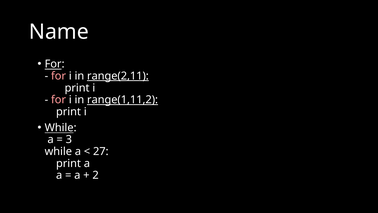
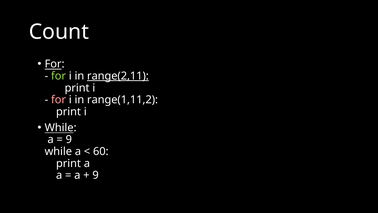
Name: Name -> Count (59, 32)
for colour: pink -> light green (59, 76)
range(1,11,2 underline: present -> none (123, 100)
3: 3 -> 9 (69, 139)
27: 27 -> 60 (101, 151)
2: 2 -> 9 (96, 175)
